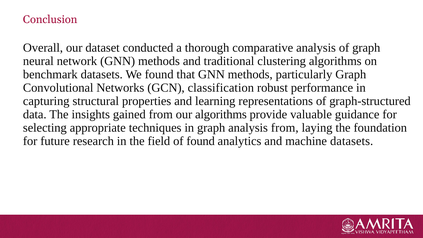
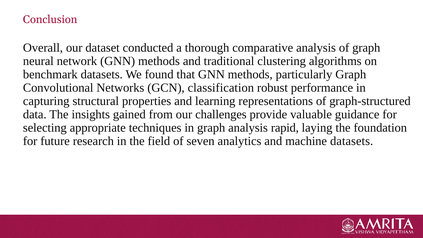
our algorithms: algorithms -> challenges (221, 114)
analysis from: from -> rapid (285, 128)
of found: found -> seven (201, 141)
